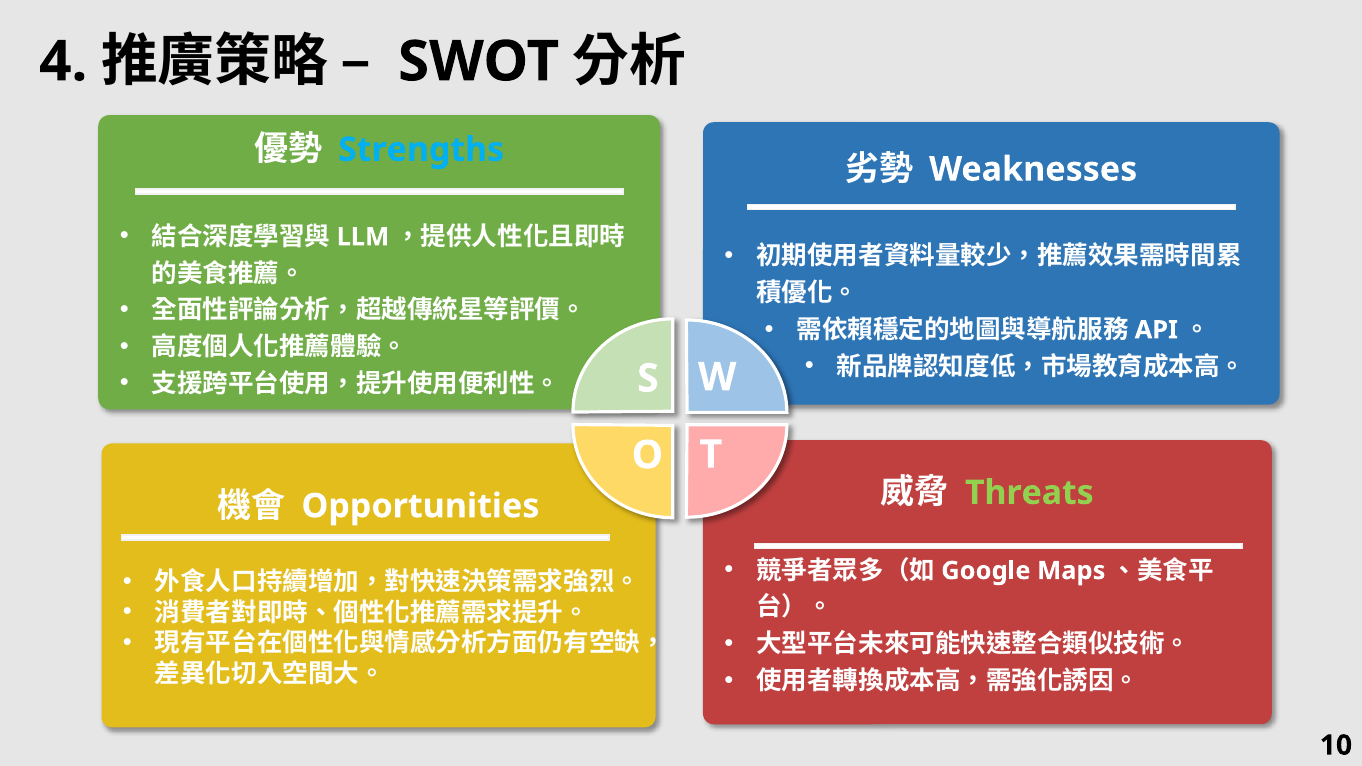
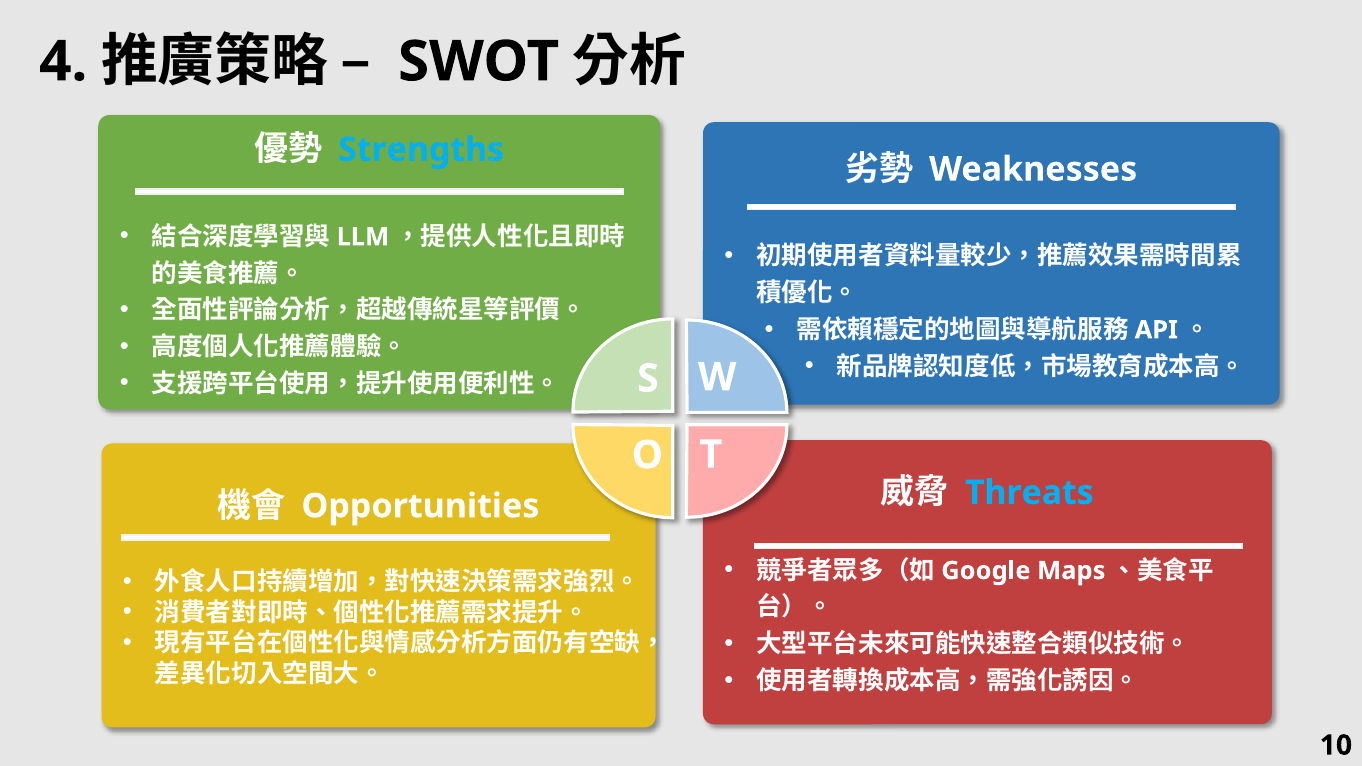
Threats colour: light green -> light blue (1029, 493)
